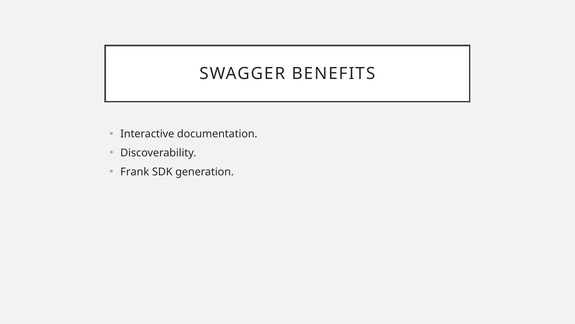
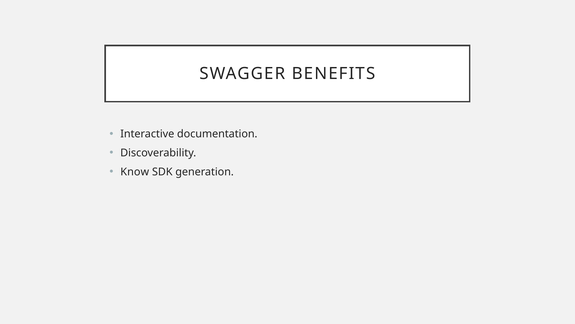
Frank: Frank -> Know (135, 172)
